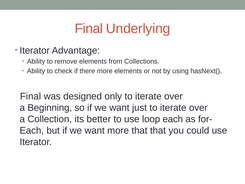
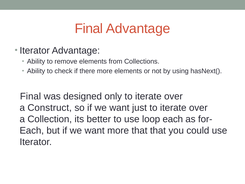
Final Underlying: Underlying -> Advantage (138, 29)
Beginning: Beginning -> Construct (50, 108)
